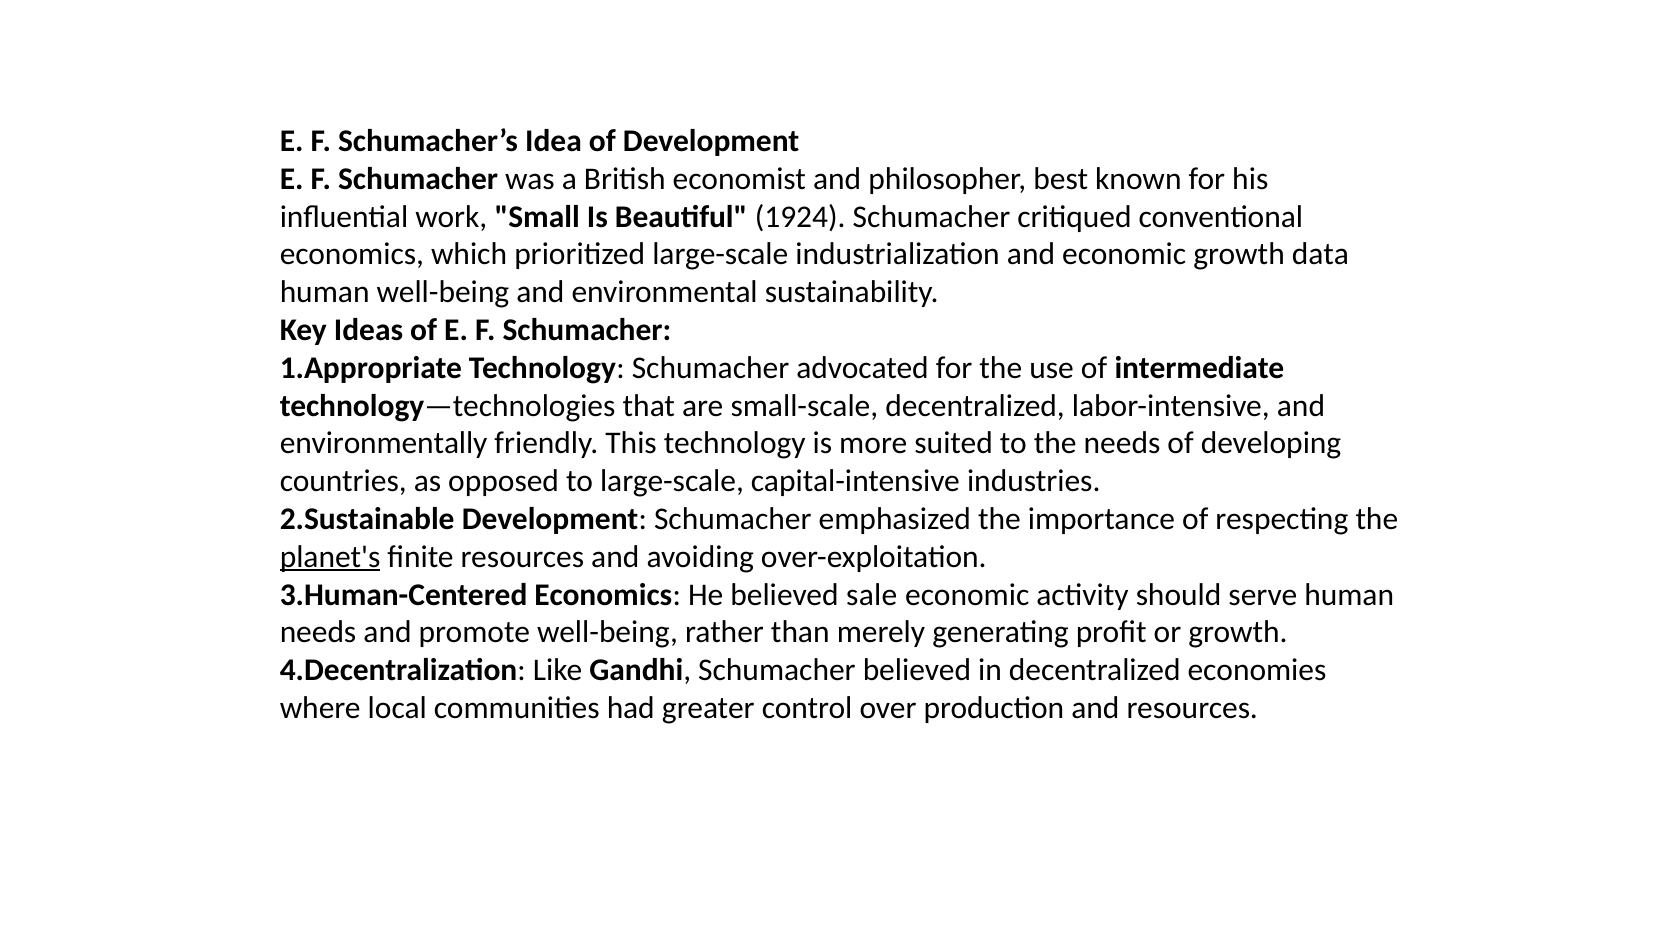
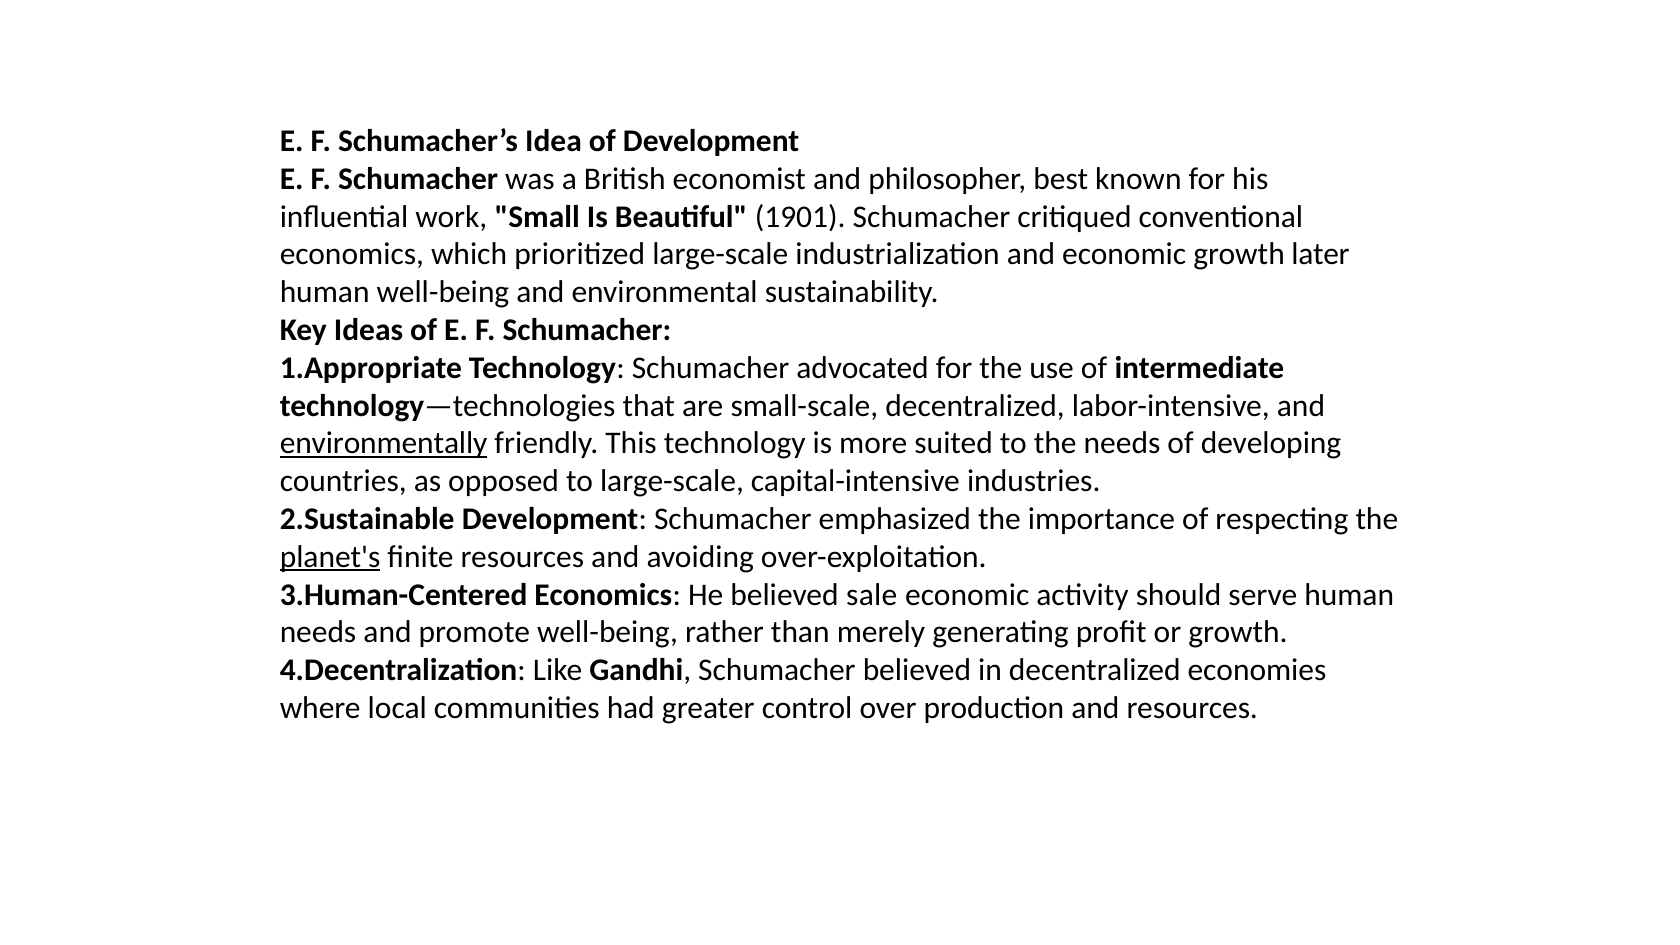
1924: 1924 -> 1901 (800, 217)
data: data -> later (1321, 254)
environmentally underline: none -> present (384, 443)
